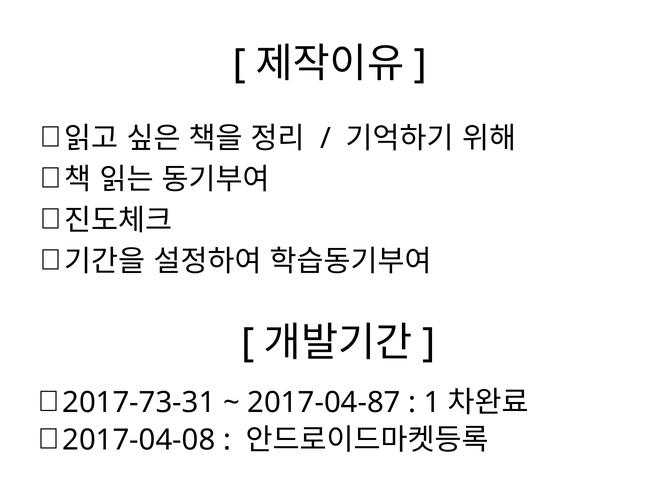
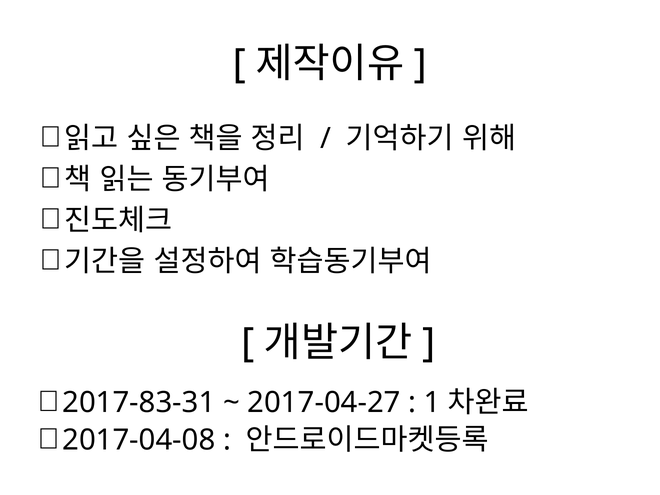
2017-73-31: 2017-73-31 -> 2017-83-31 (139, 403)
2017-04-87: 2017-04-87 -> 2017-04-27 (324, 403)
